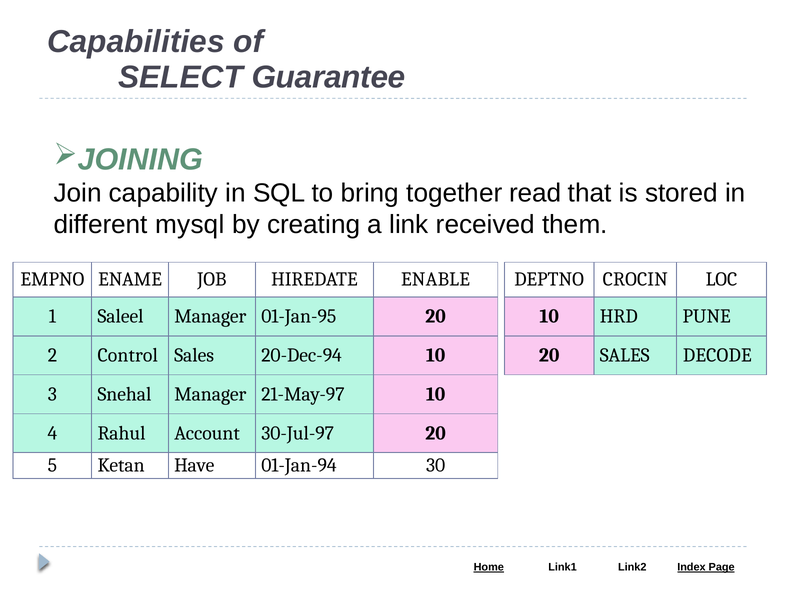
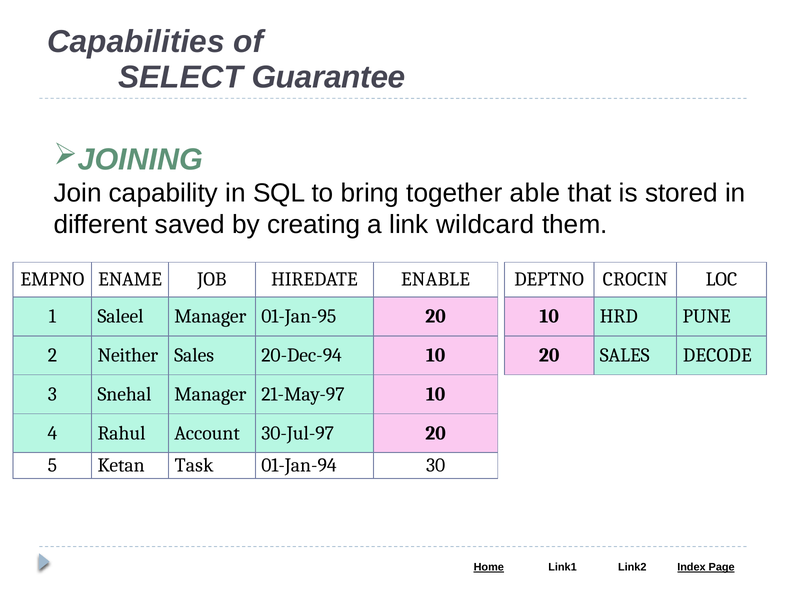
read: read -> able (535, 193)
mysql: mysql -> saved (190, 224)
received: received -> wildcard (485, 224)
Control: Control -> Neither (128, 355)
Have: Have -> Task (194, 465)
